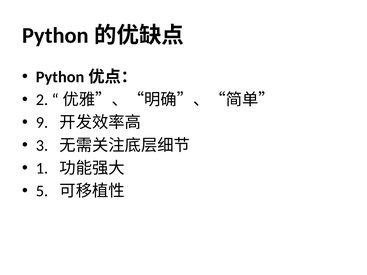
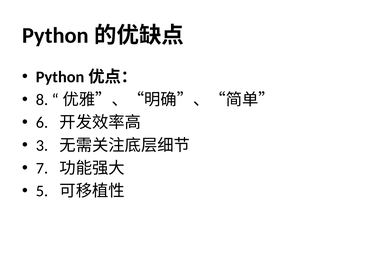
2: 2 -> 8 (42, 100)
9: 9 -> 6 (42, 123)
1: 1 -> 7 (42, 168)
